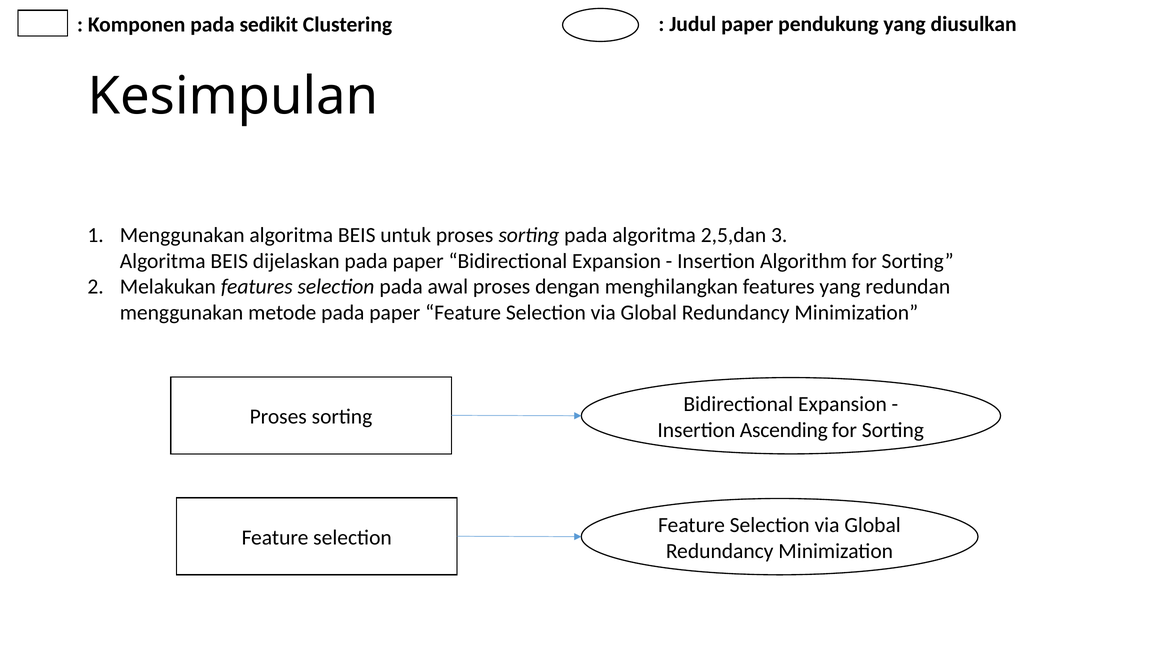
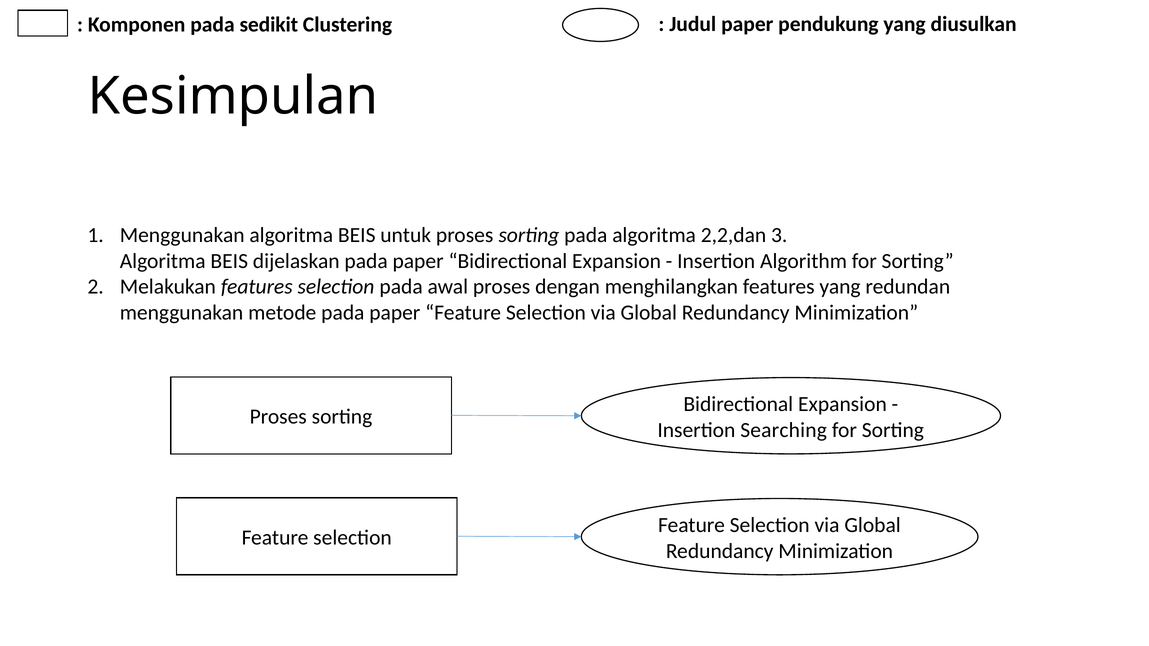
2,5,dan: 2,5,dan -> 2,2,dan (734, 235)
Ascending: Ascending -> Searching (784, 430)
